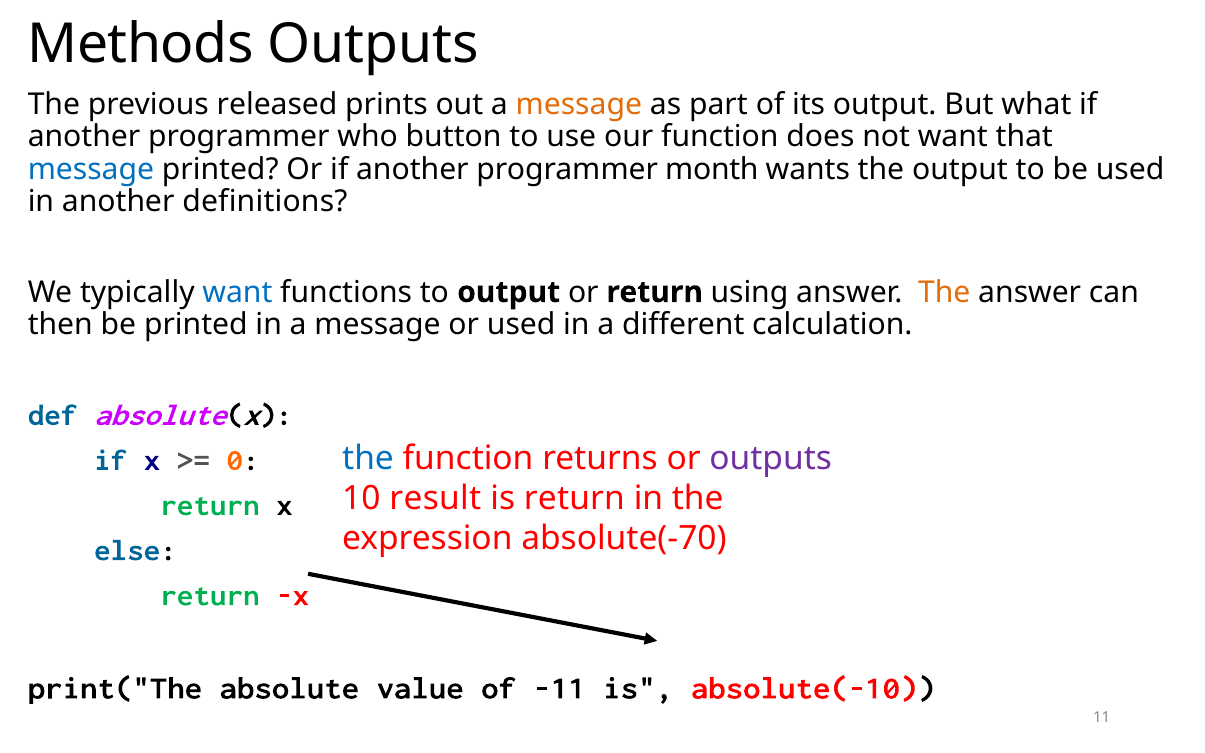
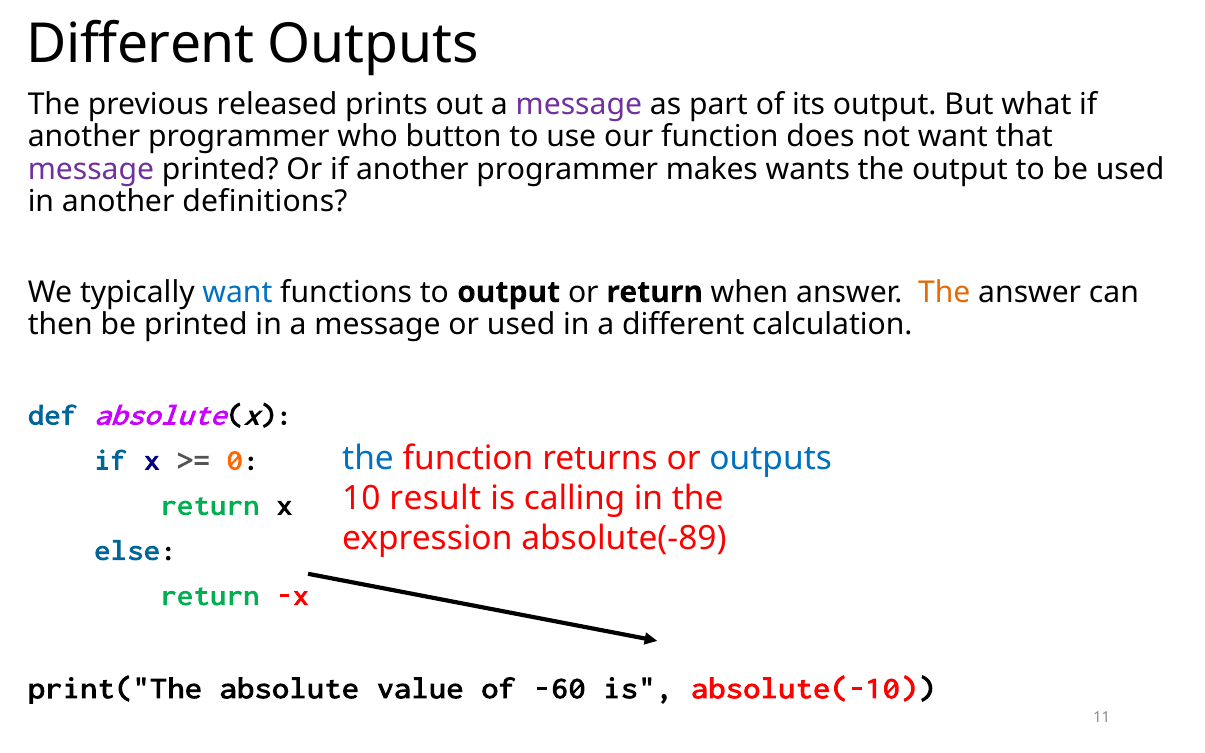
Methods: Methods -> Different (141, 45)
message colour: orange -> purple (579, 104)
message colour: blue -> purple (91, 169)
month: month -> makes (712, 169)
using: using -> when (749, 292)
outputs colour: purple -> blue (771, 458)
is return: return -> calling (575, 498)
absolute(-70: absolute(-70 -> absolute(-89 (624, 539)
-11: -11 -> -60 (560, 688)
